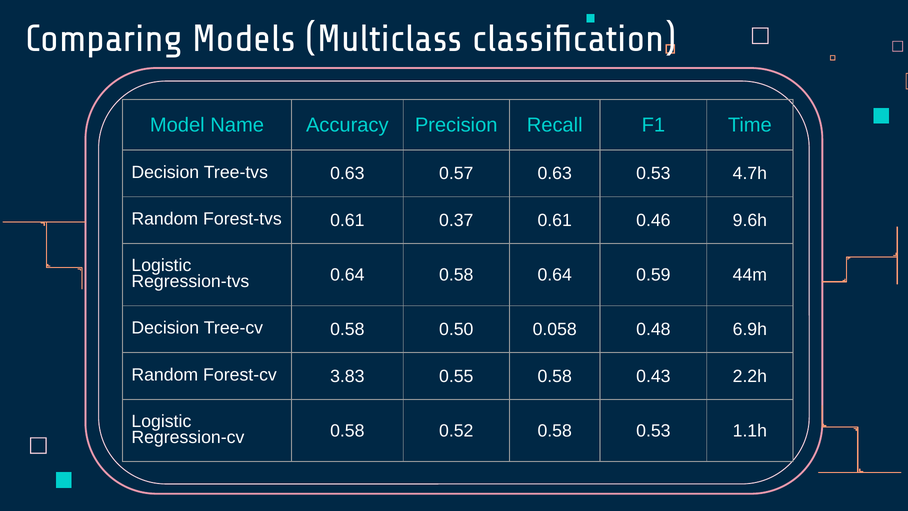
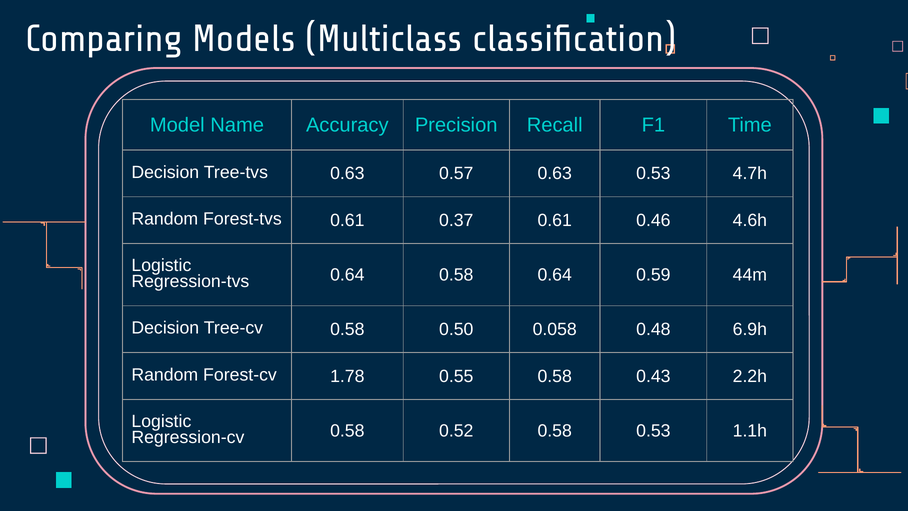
9.6h: 9.6h -> 4.6h (750, 220)
3.83: 3.83 -> 1.78 (347, 376)
